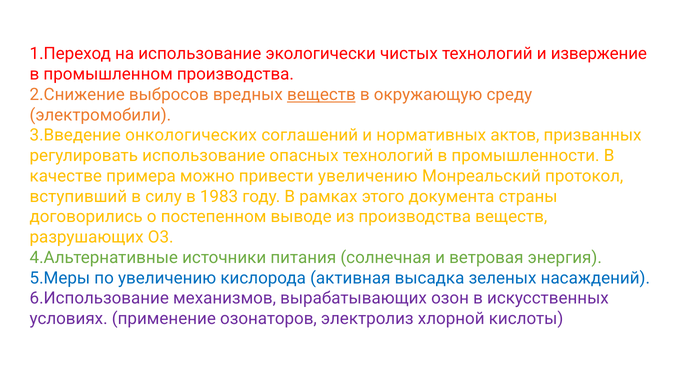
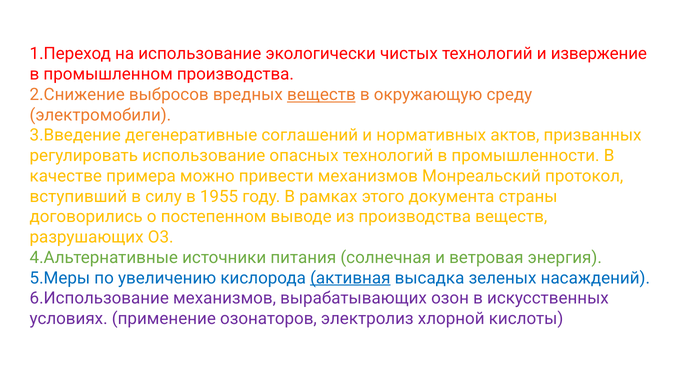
онкологических: онкологических -> дегенеративные (191, 135)
привести увеличению: увеличению -> механизмов (368, 176)
1983: 1983 -> 1955 (219, 197)
активная underline: none -> present (350, 278)
